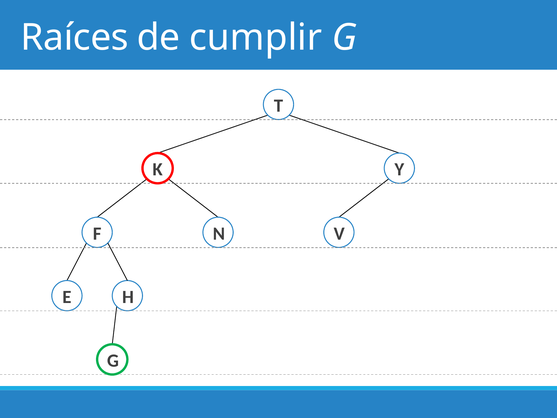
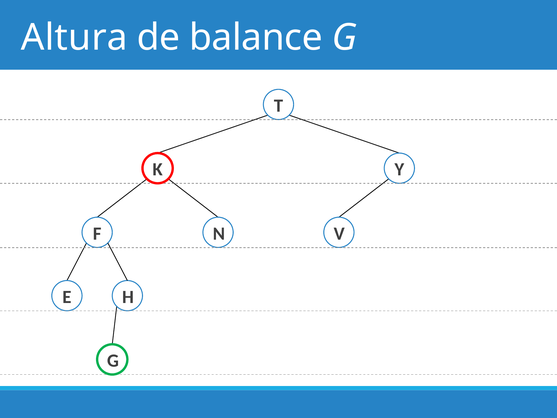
Raíces: Raíces -> Altura (74, 37)
cumplir: cumplir -> balance (256, 37)
